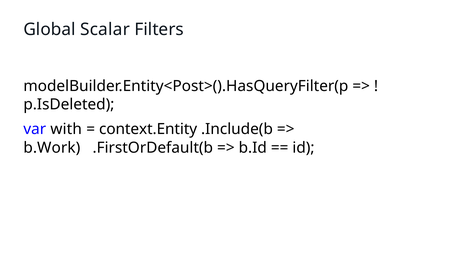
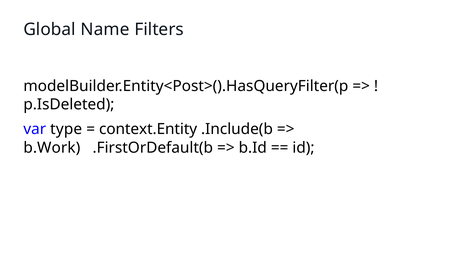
Scalar: Scalar -> Name (105, 30)
with: with -> type (66, 129)
